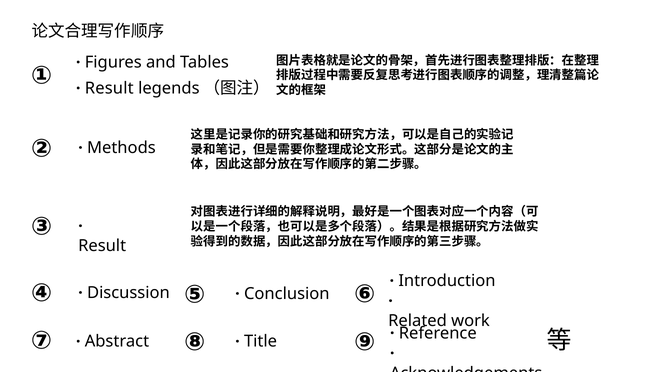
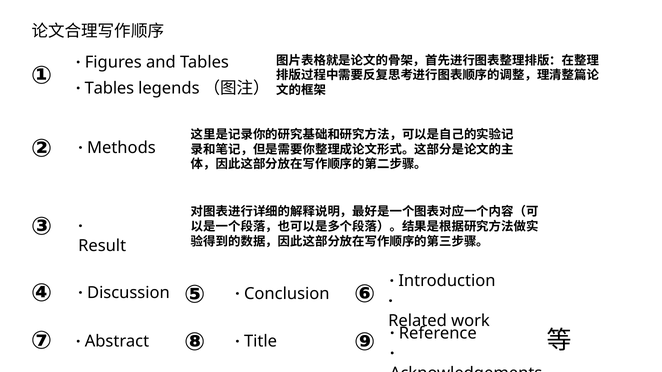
Result: Result -> Tables (109, 88)
